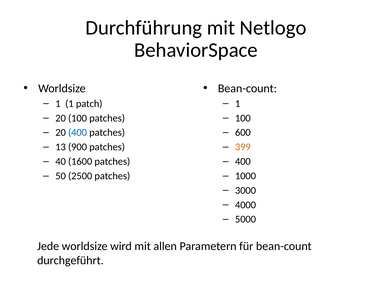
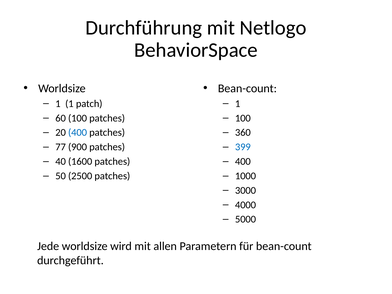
20: 20 -> 60 (61, 118)
600: 600 -> 360 (243, 133)
13: 13 -> 77 (61, 147)
399 colour: orange -> blue (243, 147)
